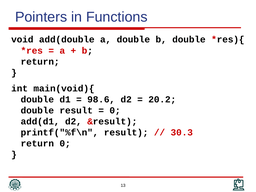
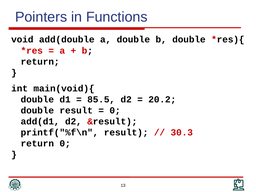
98.6: 98.6 -> 85.5 (101, 99)
